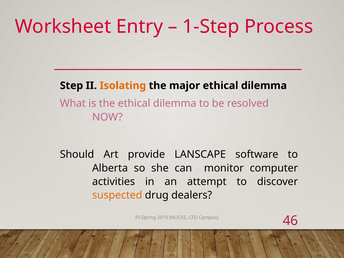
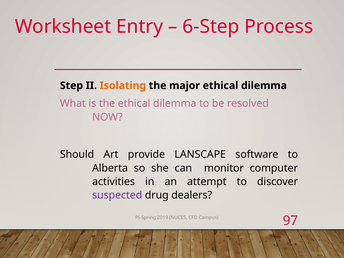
1-Step: 1-Step -> 6-Step (211, 27)
suspected colour: orange -> purple (117, 195)
46: 46 -> 97 (290, 221)
